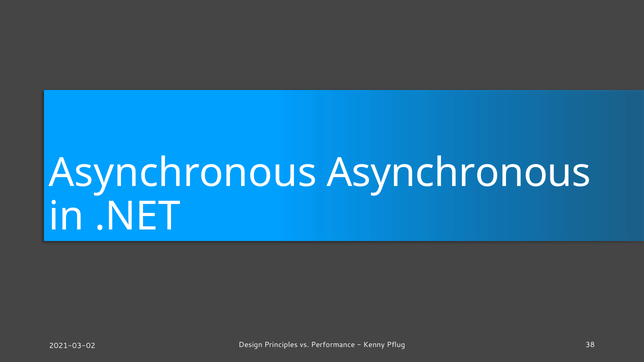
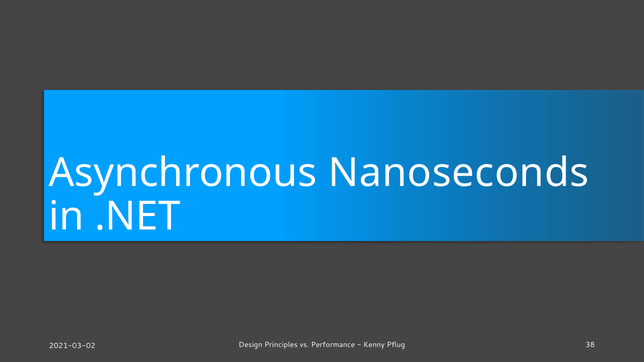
Asynchronous Asynchronous: Asynchronous -> Nanoseconds (459, 173)
